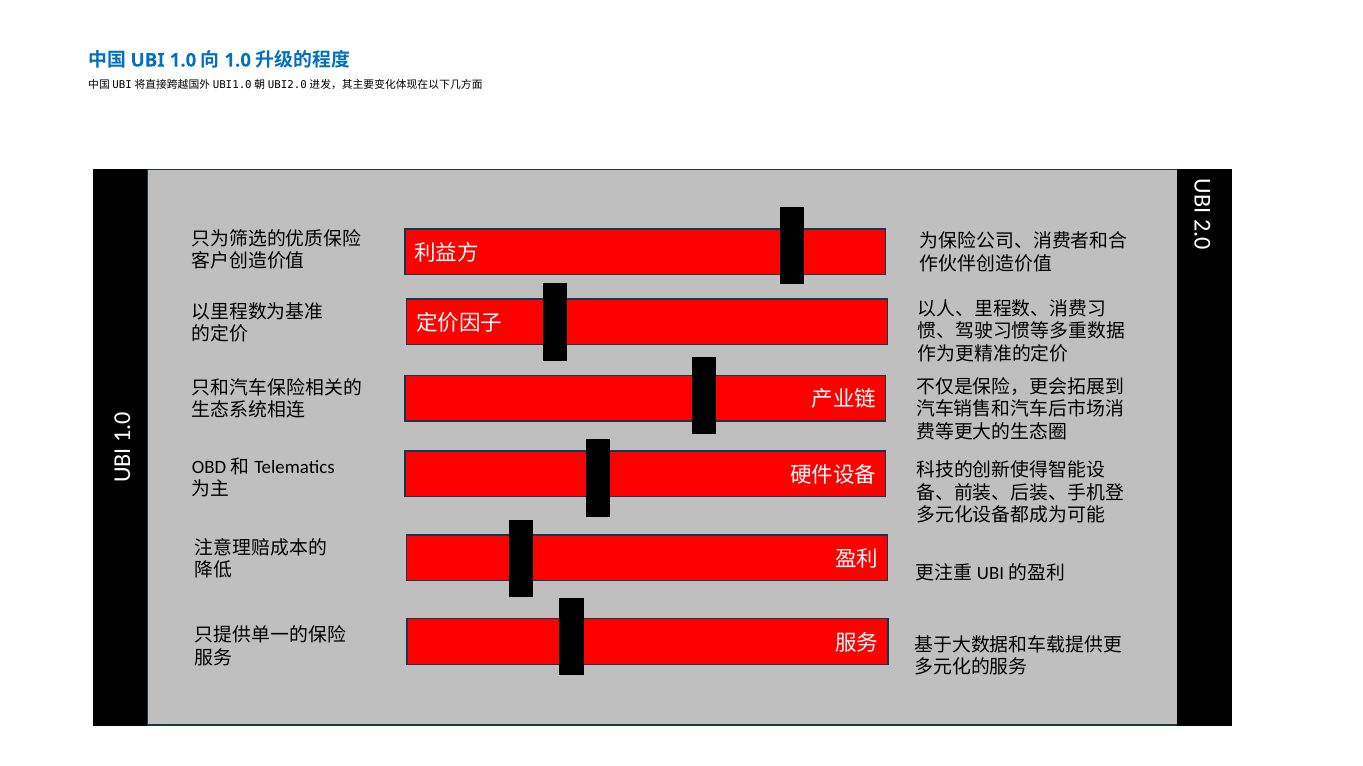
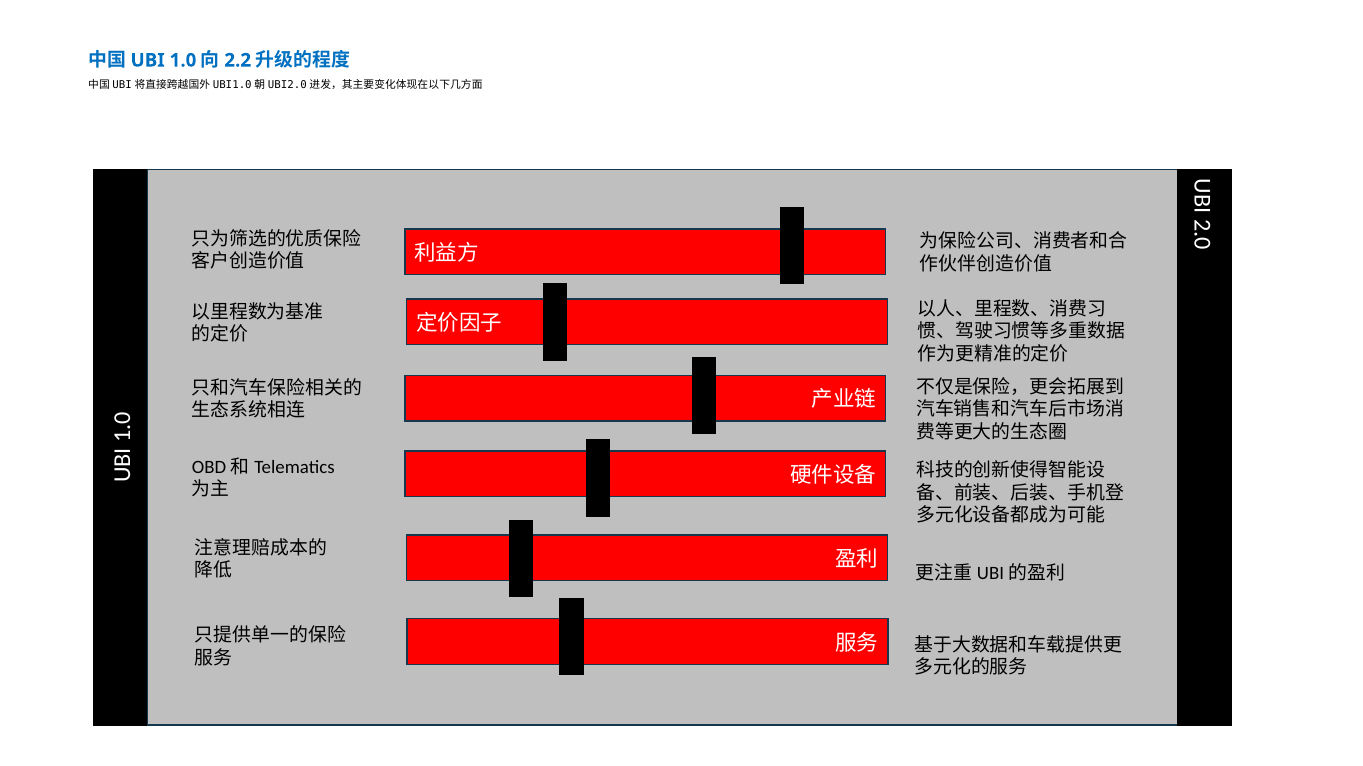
1.0: 1.0 -> 2.2 (238, 60)
